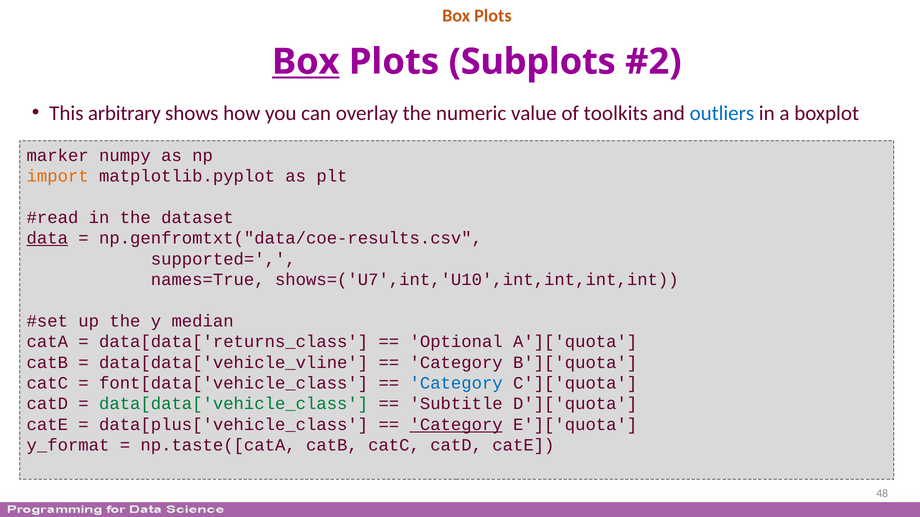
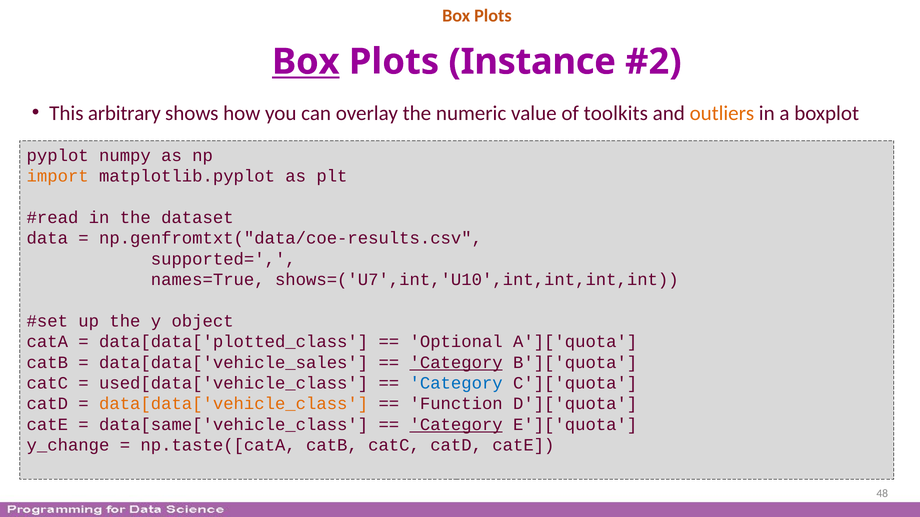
Subplots: Subplots -> Instance (532, 62)
outliers colour: blue -> orange (722, 113)
marker: marker -> pyplot (58, 156)
data underline: present -> none (47, 239)
median: median -> object (203, 321)
data[data['returns_class: data[data['returns_class -> data[data['plotted_class (234, 342)
data[data['vehicle_vline: data[data['vehicle_vline -> data[data['vehicle_sales (234, 363)
Category underline: none -> present (456, 363)
font[data['vehicle_class: font[data['vehicle_class -> used[data['vehicle_class (234, 383)
data[data['vehicle_class colour: green -> orange (234, 404)
Subtitle: Subtitle -> Function (456, 404)
data[plus['vehicle_class: data[plus['vehicle_class -> data[same['vehicle_class (234, 425)
y_format: y_format -> y_change (68, 446)
